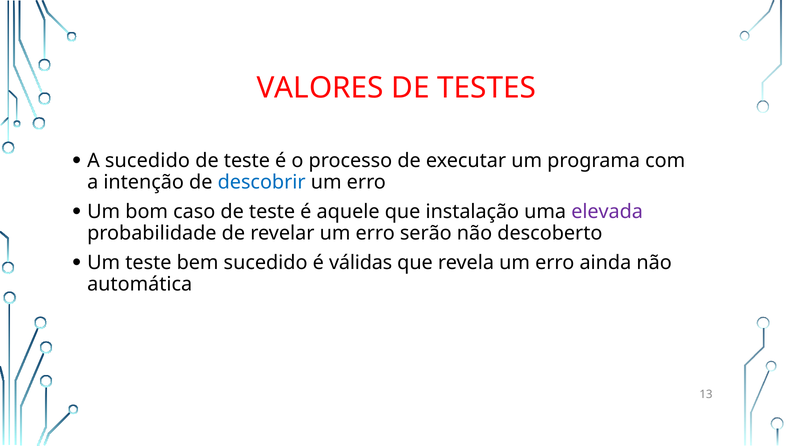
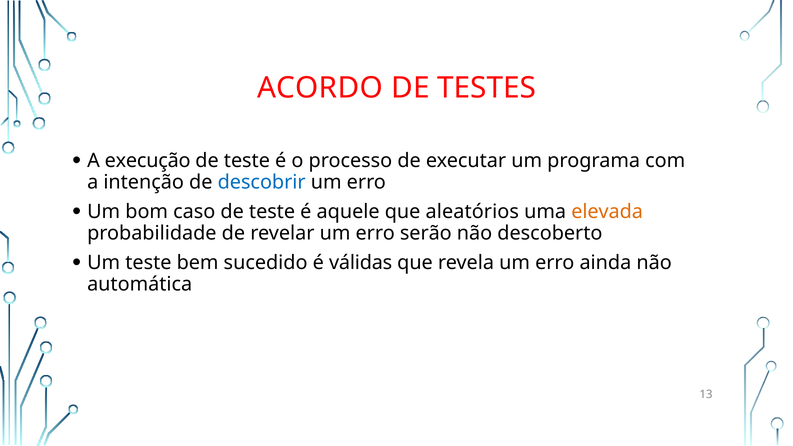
VALORES: VALORES -> ACORDO (320, 88)
A sucedido: sucedido -> execução (148, 161)
instalação: instalação -> aleatórios (472, 212)
elevada colour: purple -> orange (607, 212)
